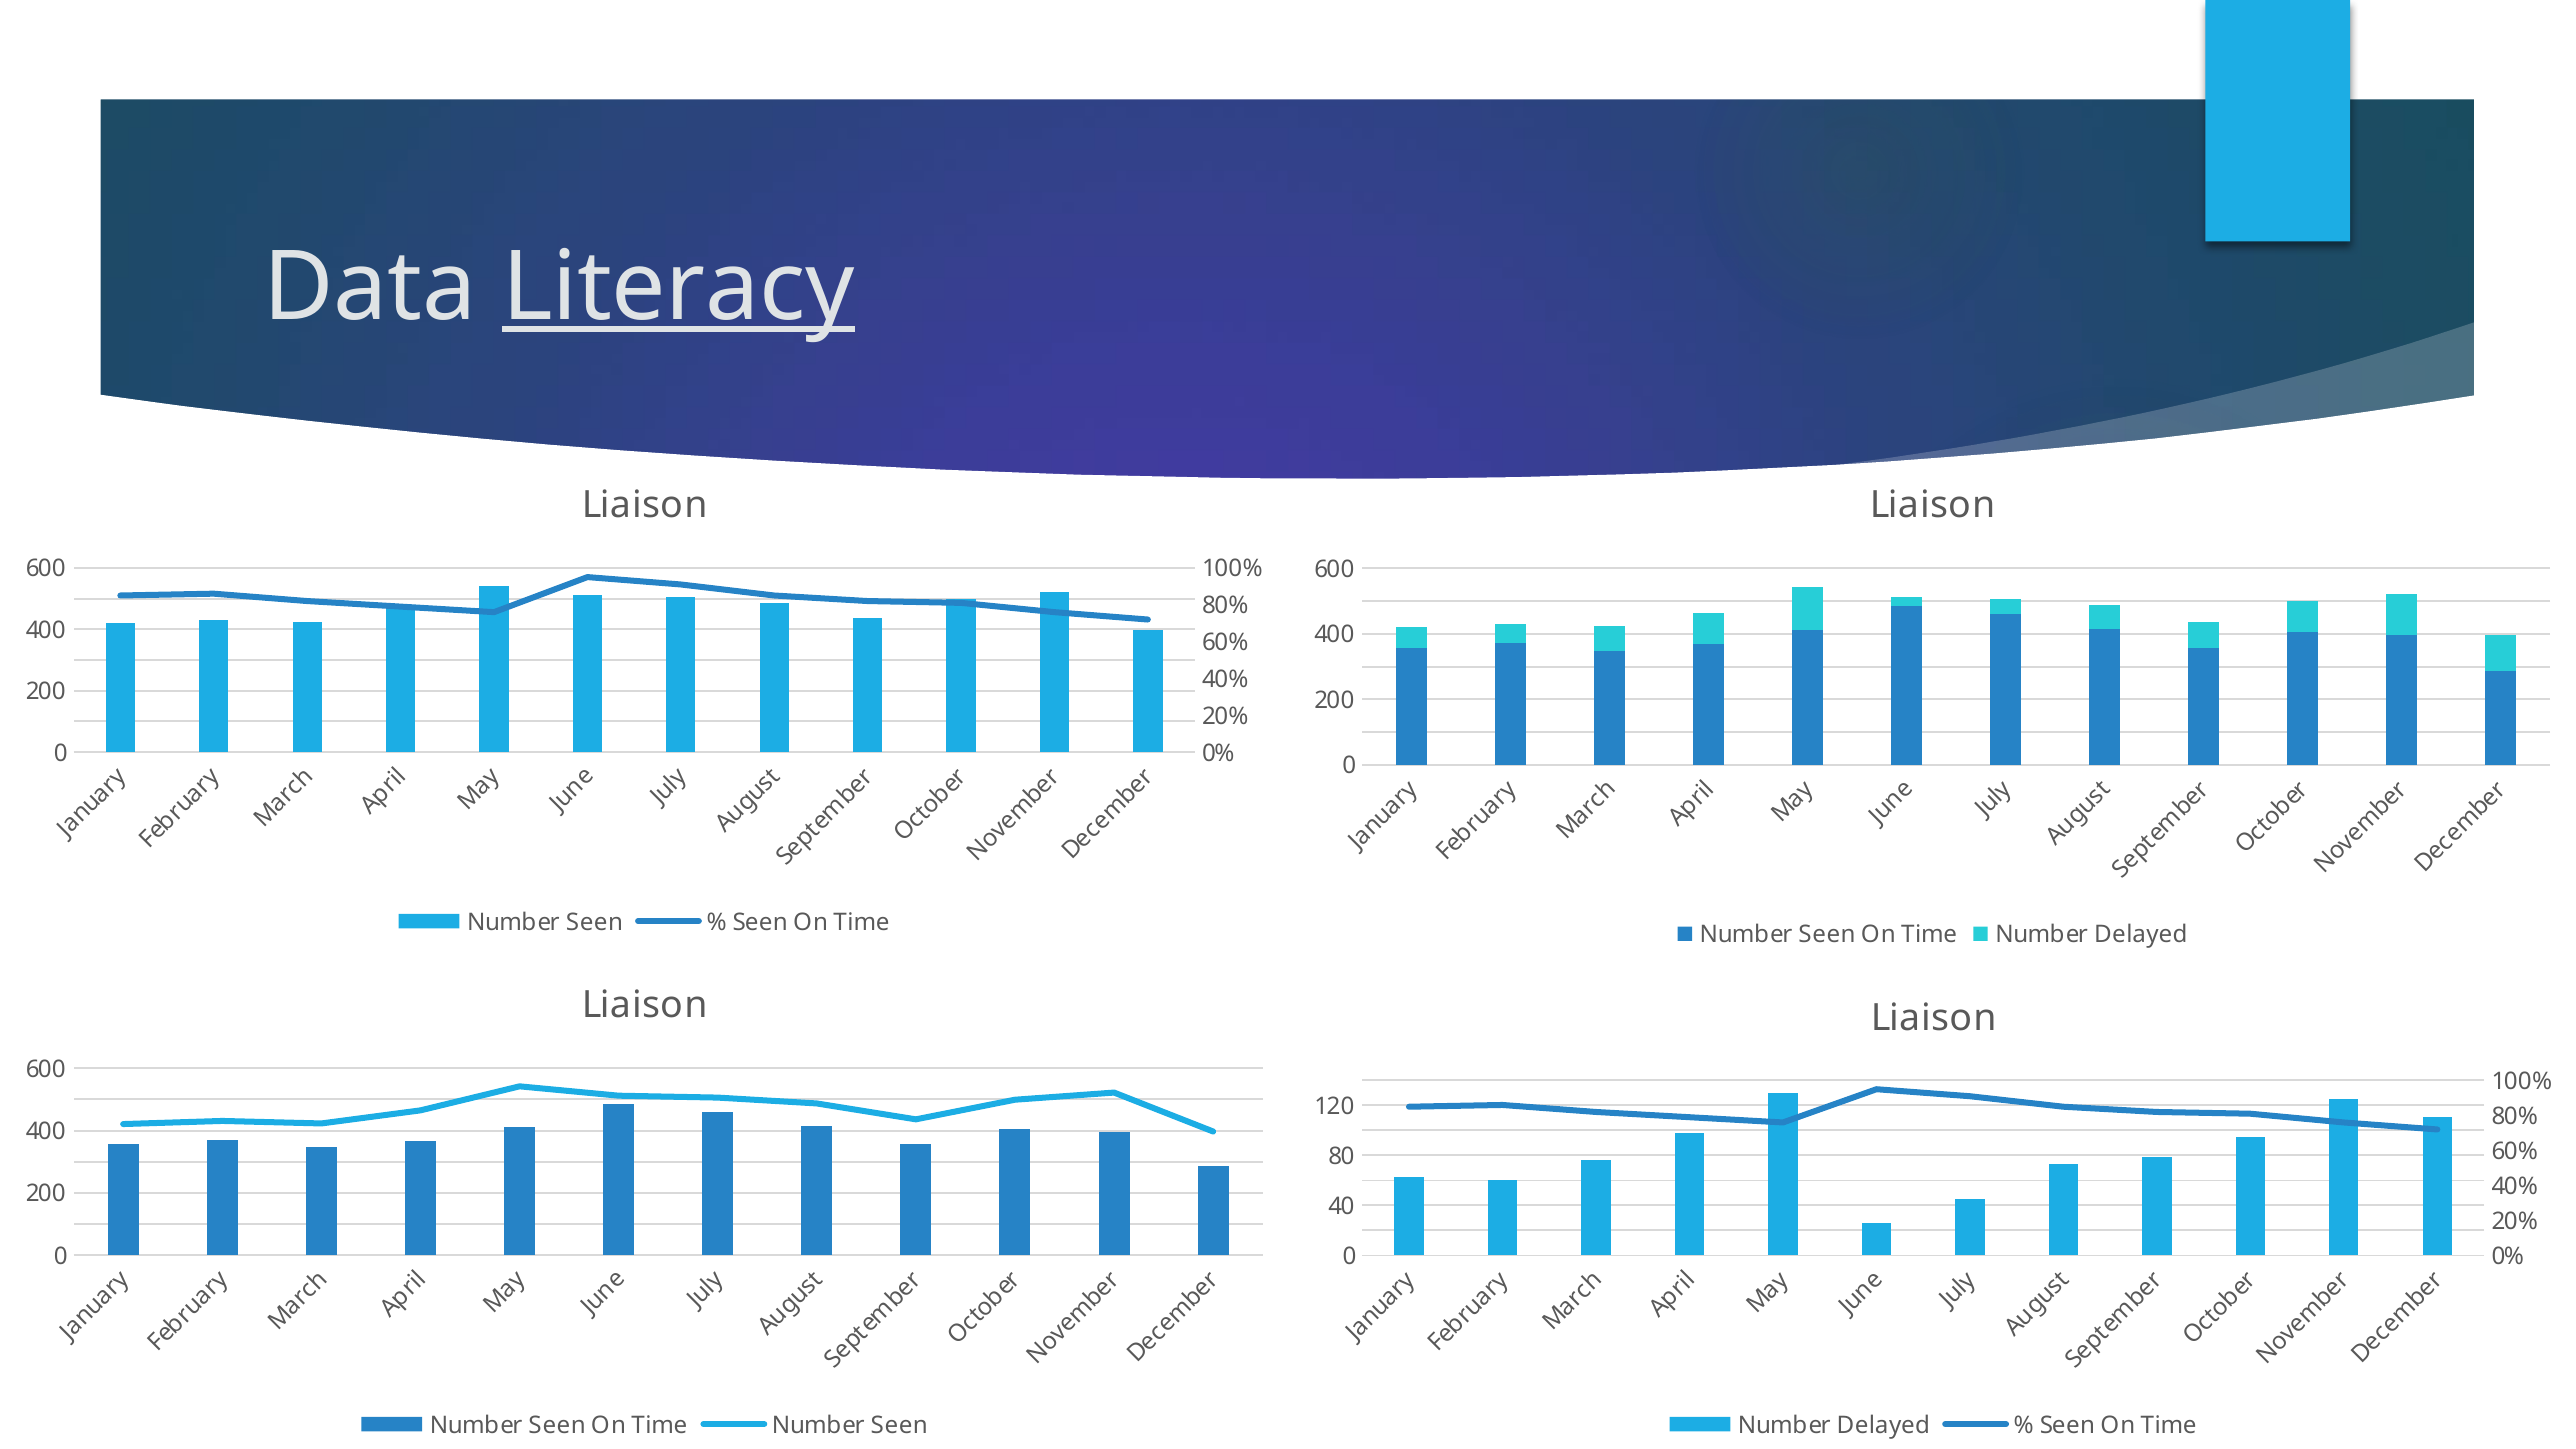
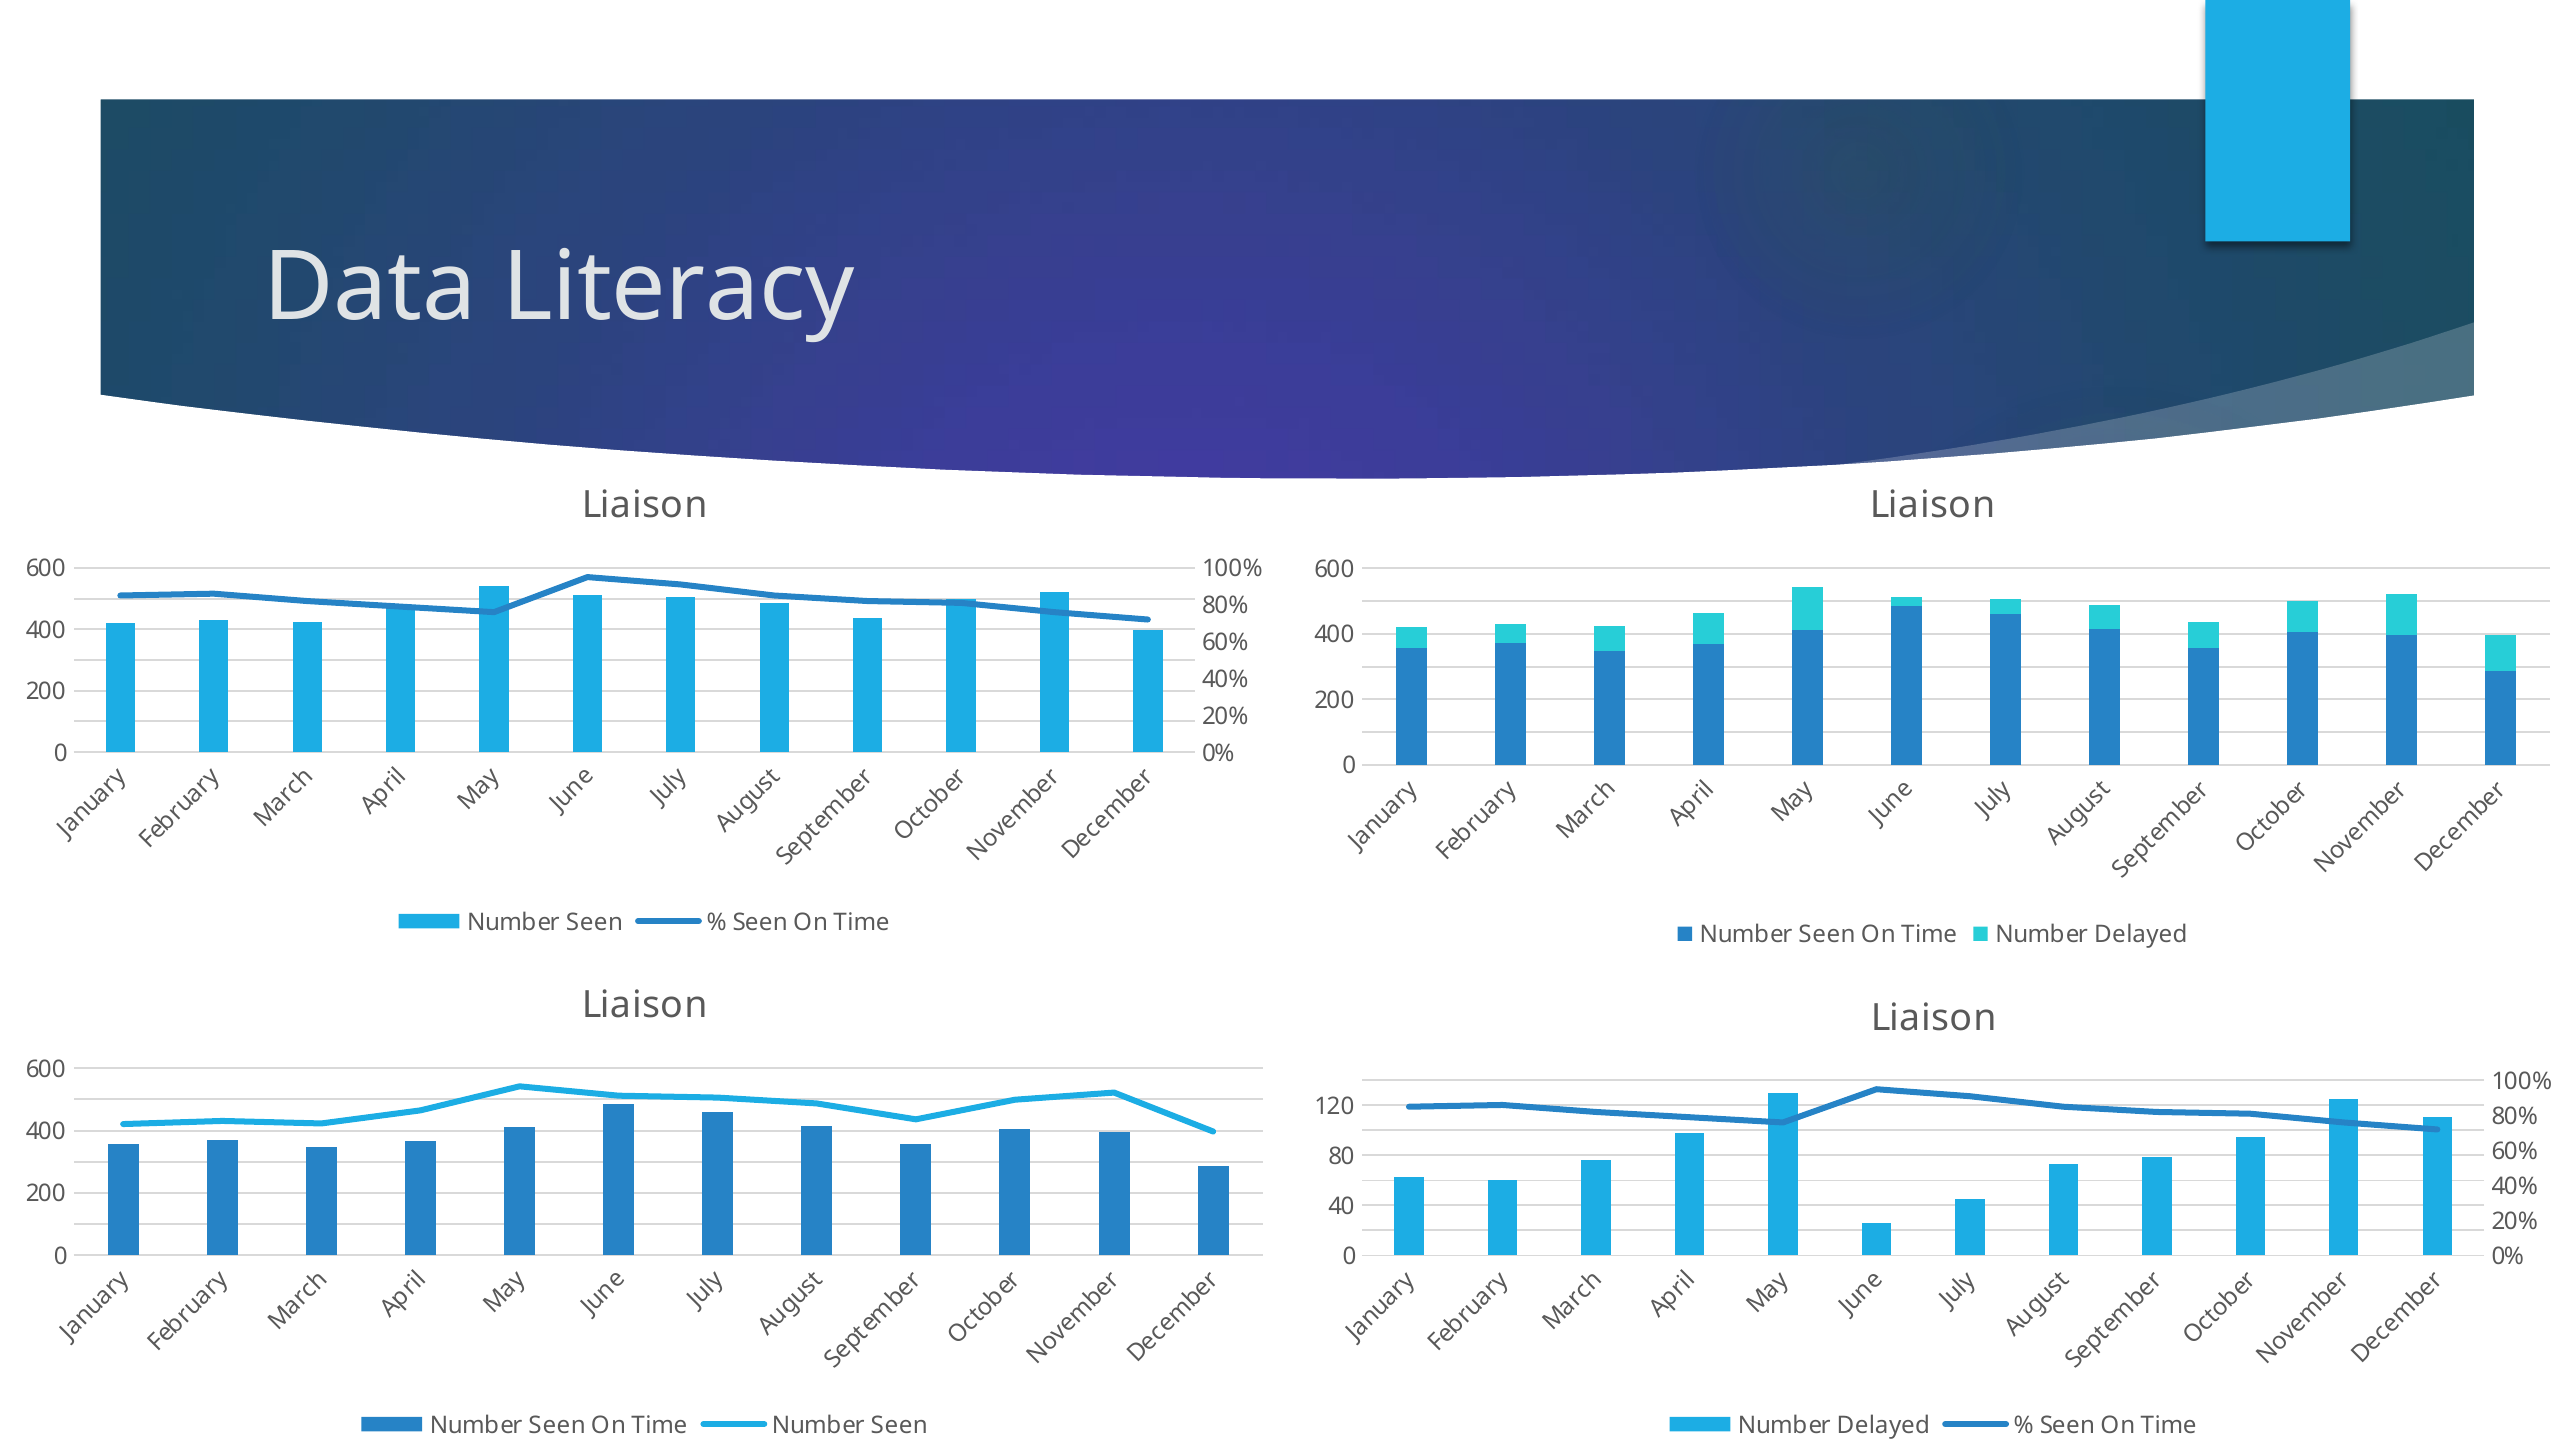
Literacy underline: present -> none (678, 287)
